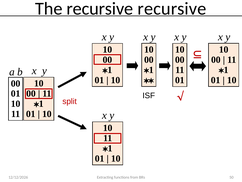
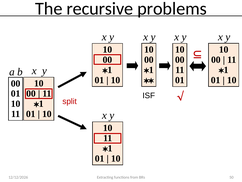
recursive recursive: recursive -> problems (172, 9)
